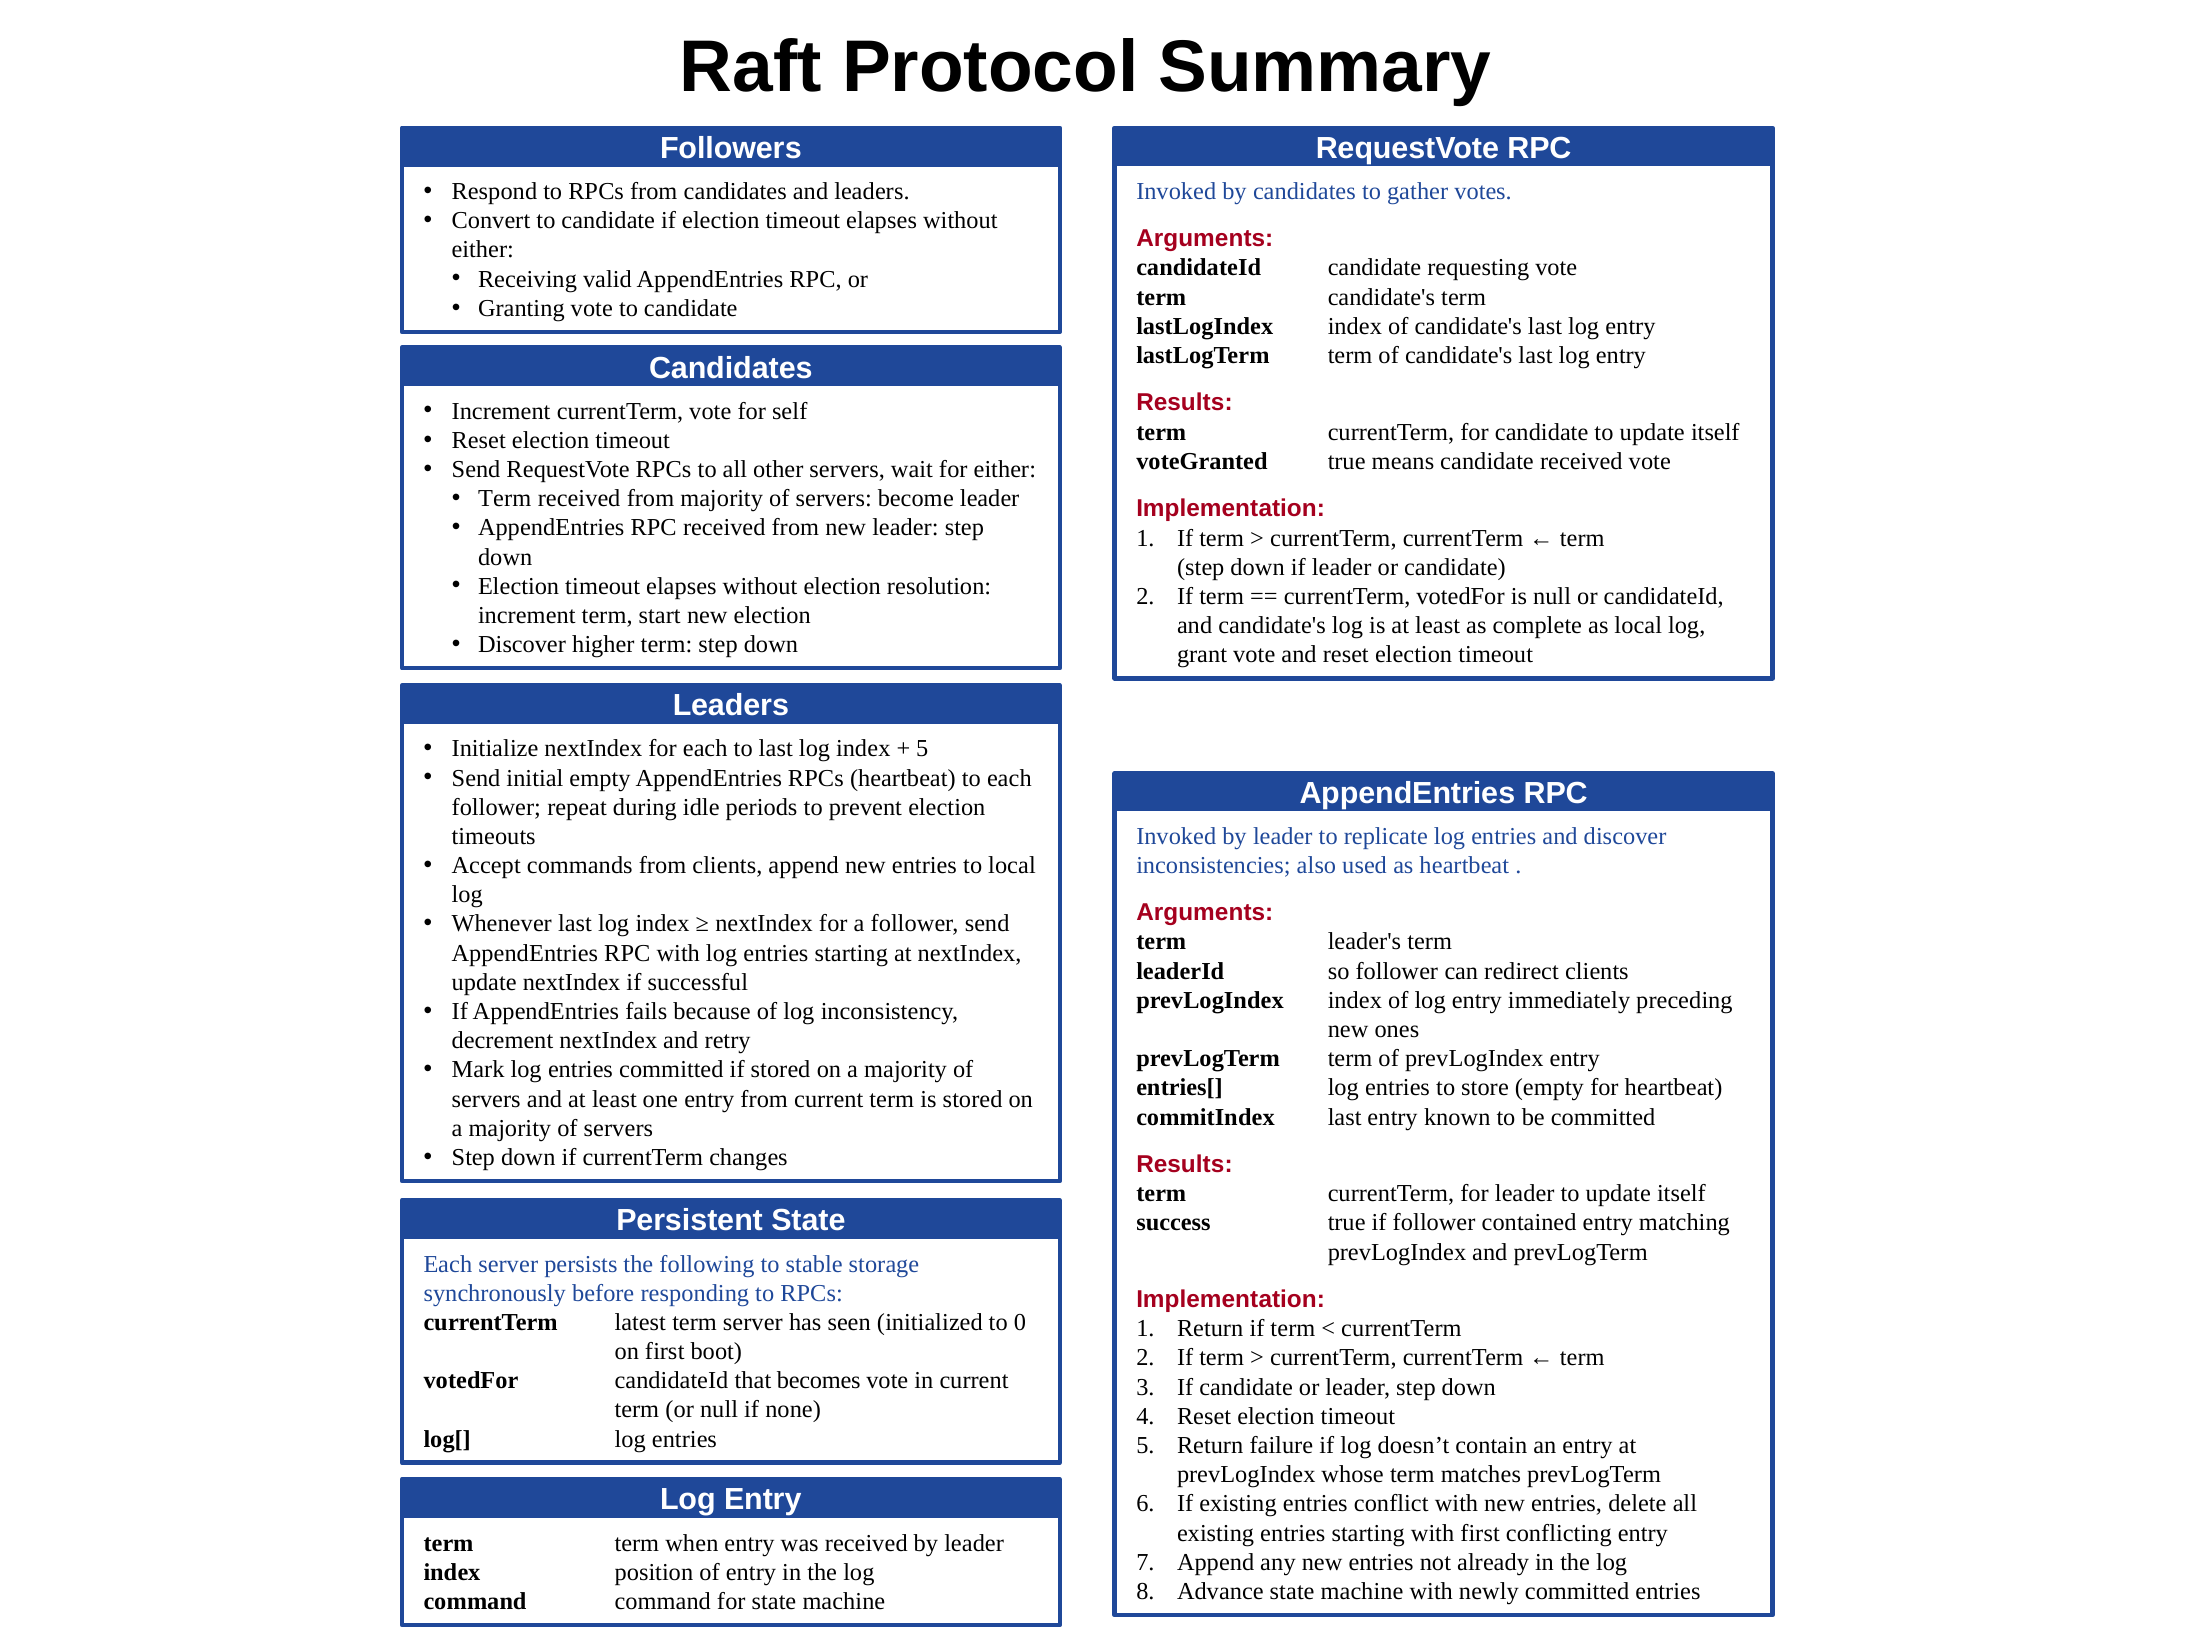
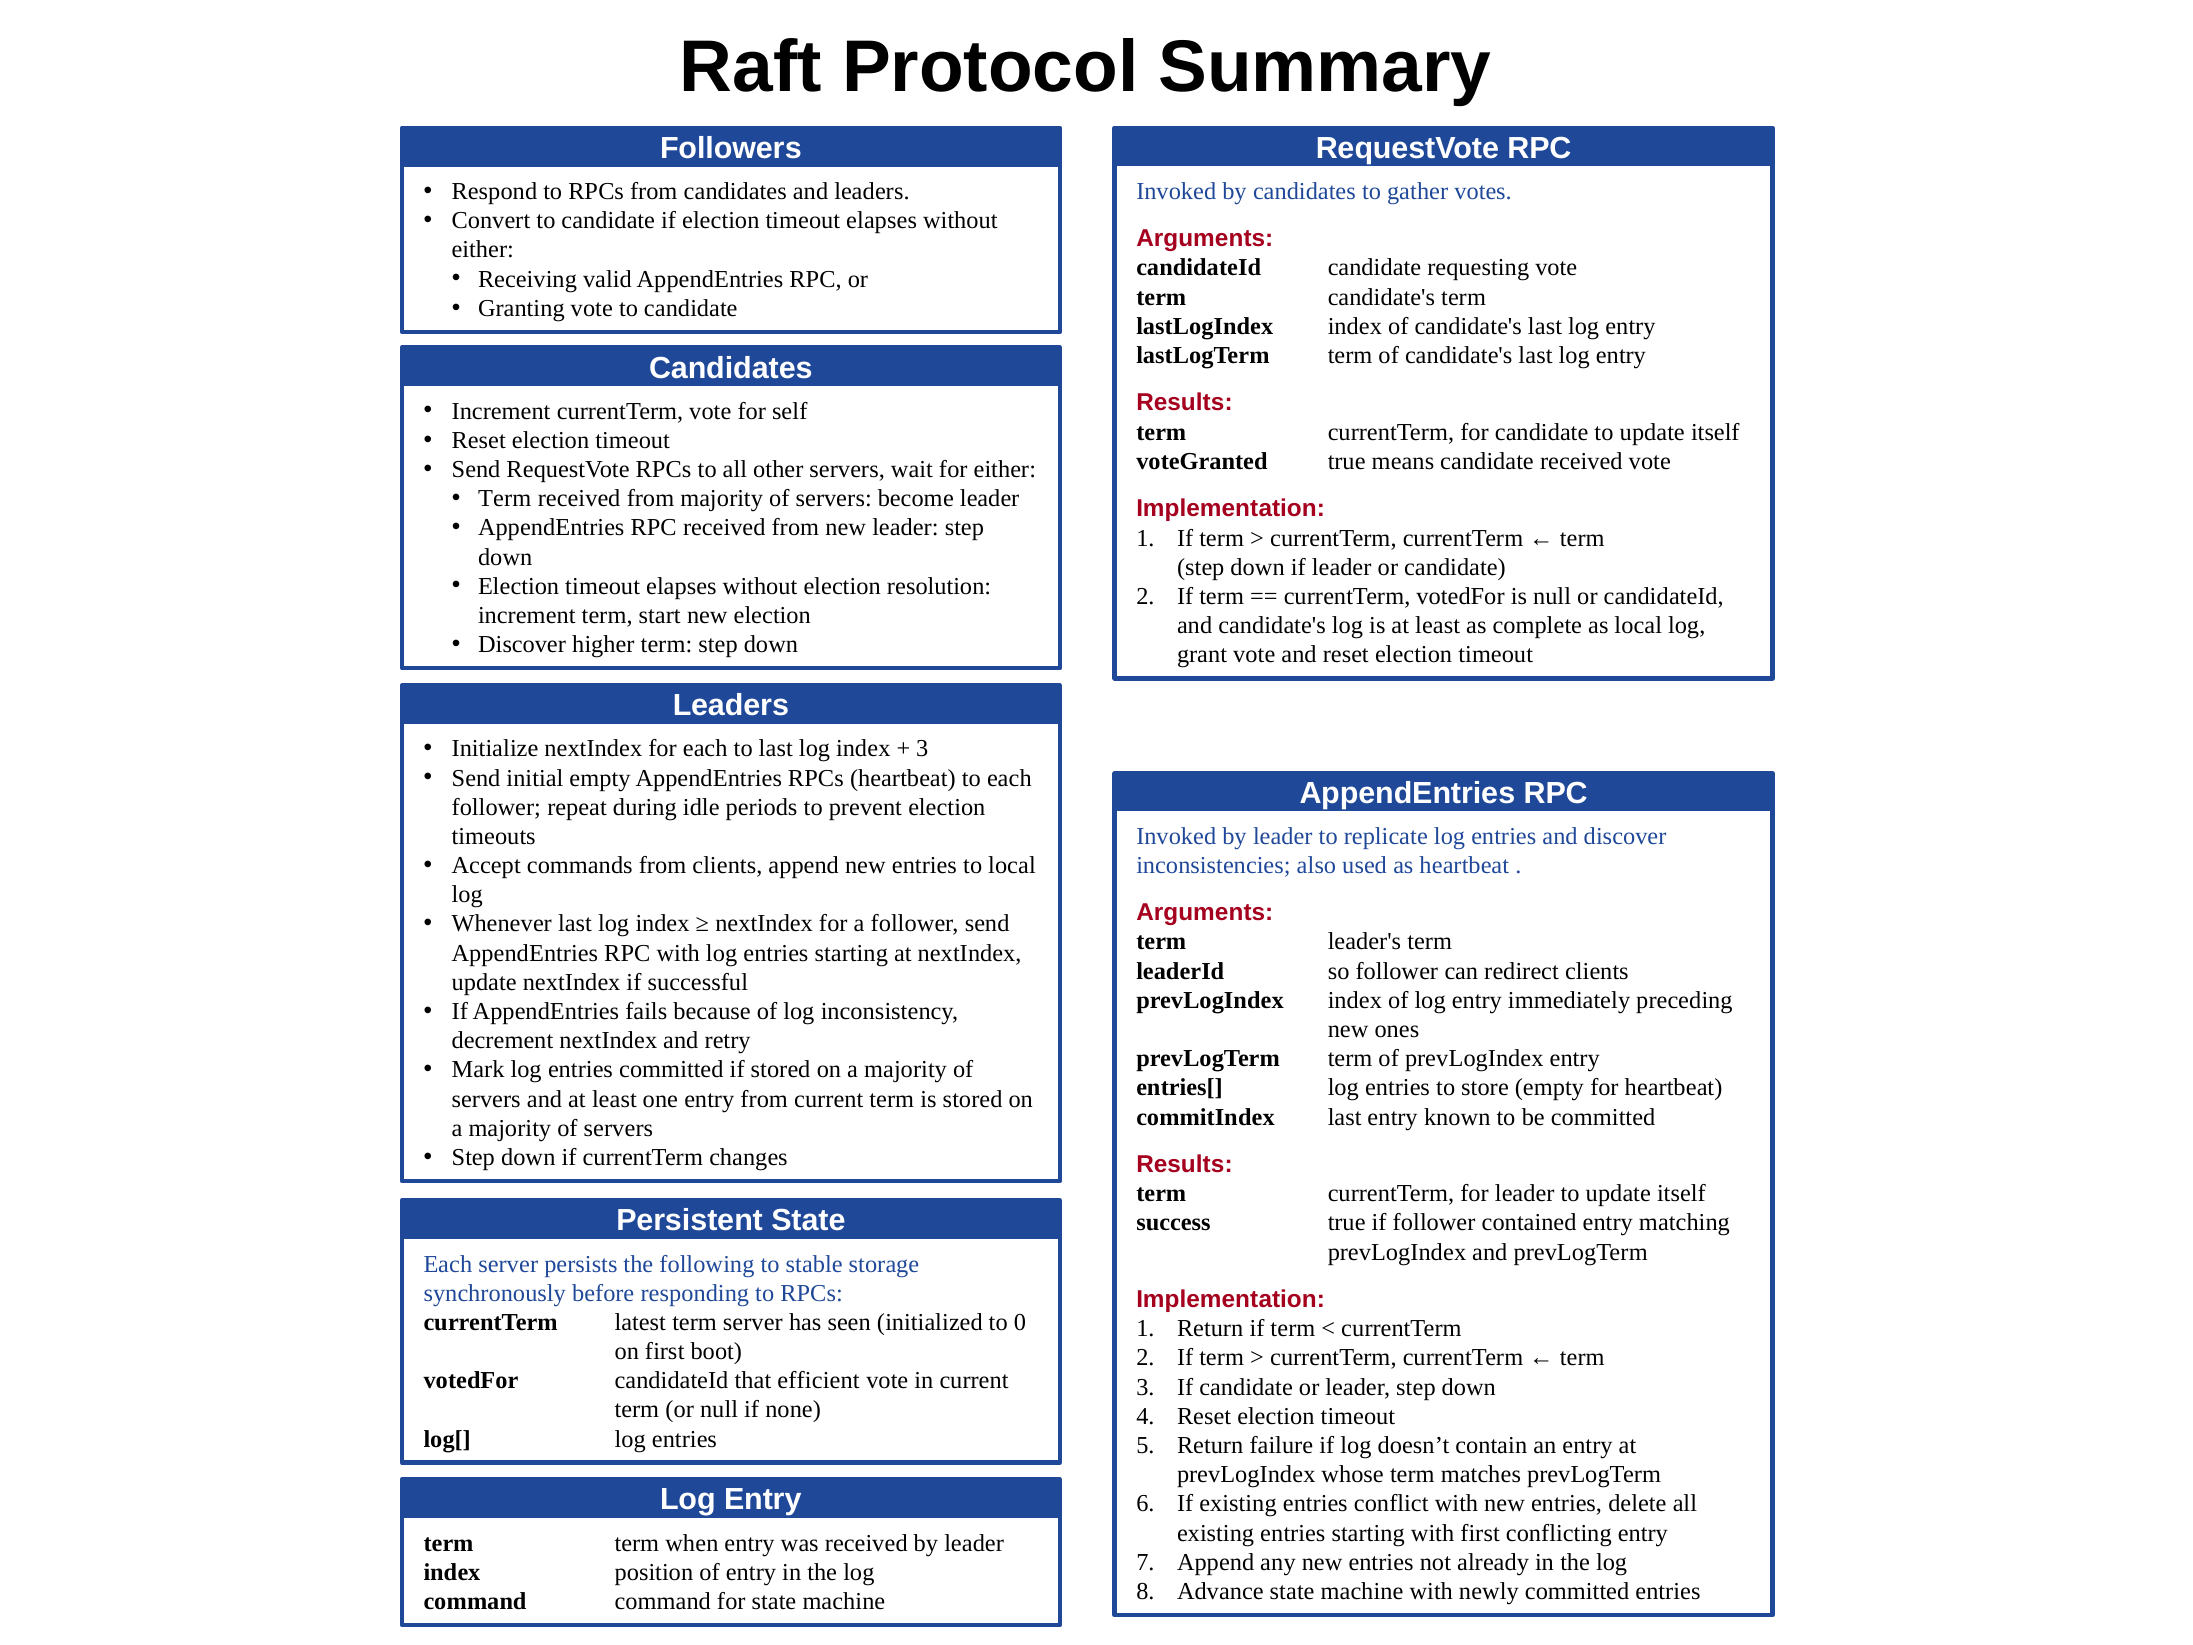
5: 5 -> 3 (922, 749)
becomes: becomes -> efficient (819, 1381)
